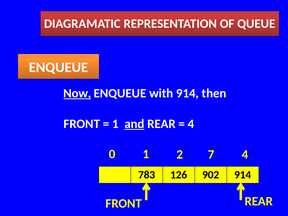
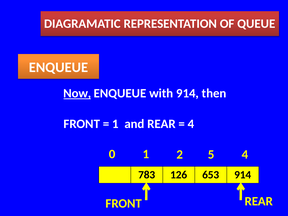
and underline: present -> none (134, 124)
7: 7 -> 5 (211, 154)
902: 902 -> 653 (211, 175)
